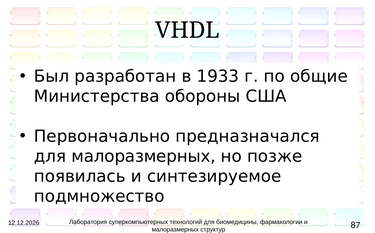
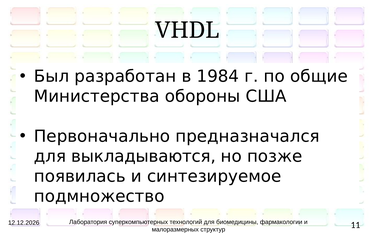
1933: 1933 -> 1984 (218, 76)
для малоразмерных: малоразмерных -> выкладываются (144, 157)
87: 87 -> 11 (355, 225)
